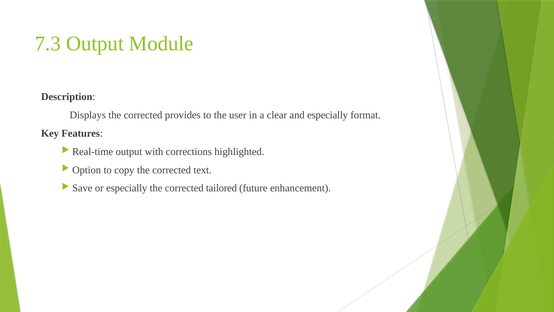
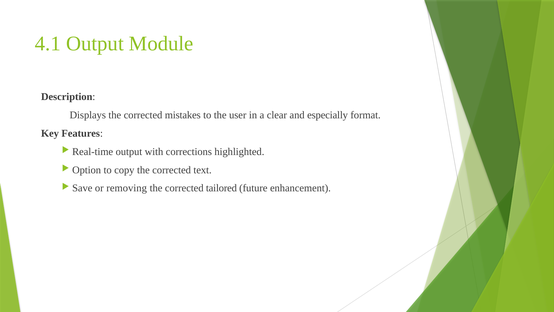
7.3: 7.3 -> 4.1 (48, 44)
provides: provides -> mistakes (183, 115)
or especially: especially -> removing (127, 188)
